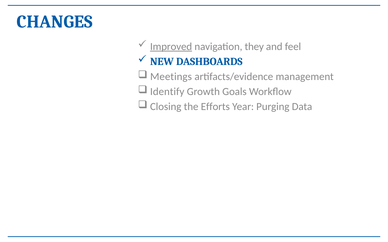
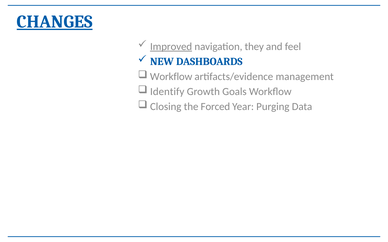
CHANGES underline: none -> present (55, 22)
Meetings: Meetings -> Workflow (171, 77)
Efforts: Efforts -> Forced (215, 107)
